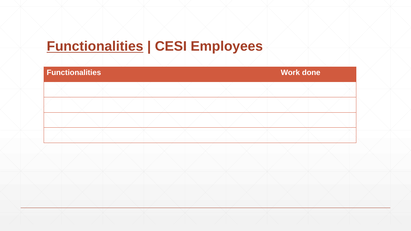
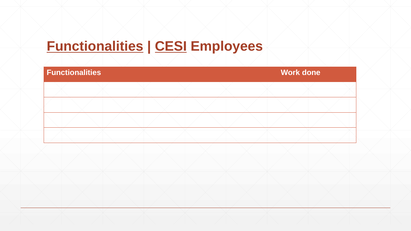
CESI underline: none -> present (171, 46)
